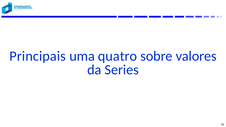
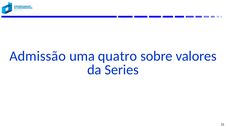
Principais: Principais -> Admissão (38, 56)
